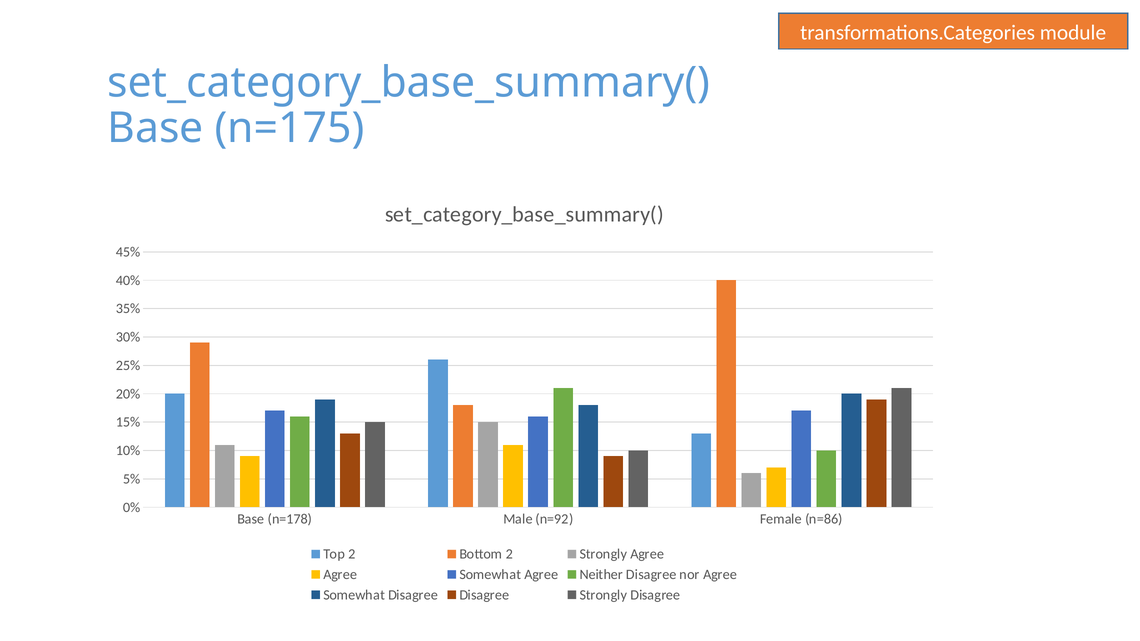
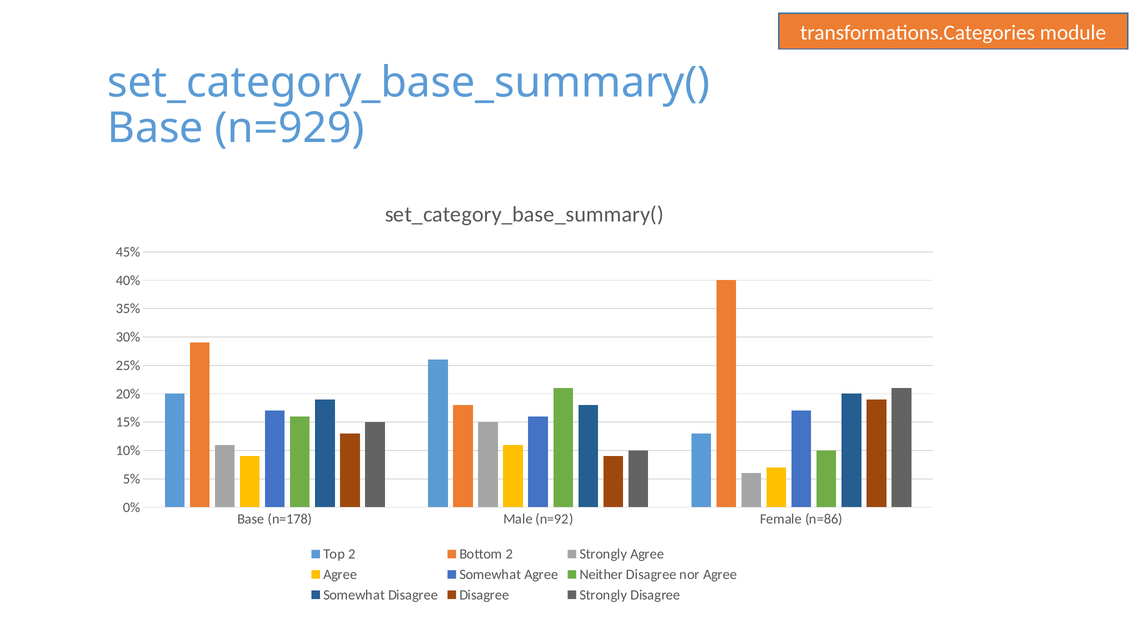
n=175: n=175 -> n=929 (290, 128)
